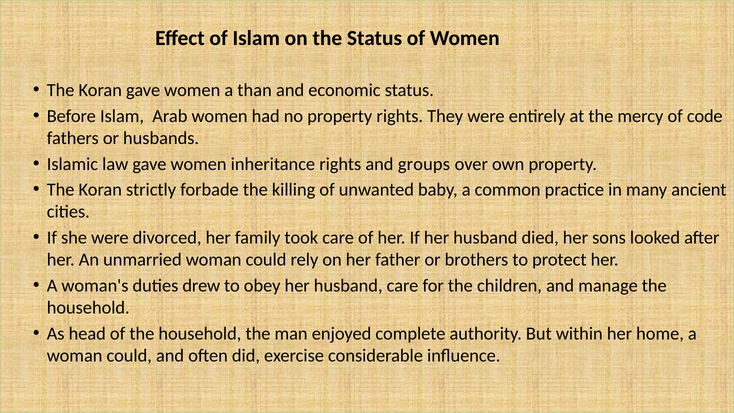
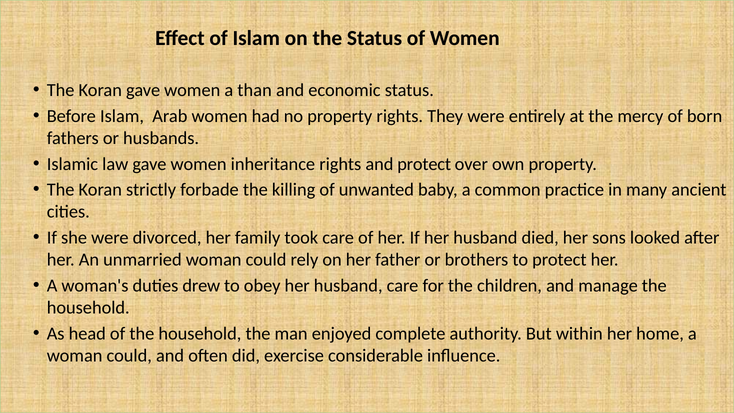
code: code -> born (705, 116)
and groups: groups -> protect (424, 164)
